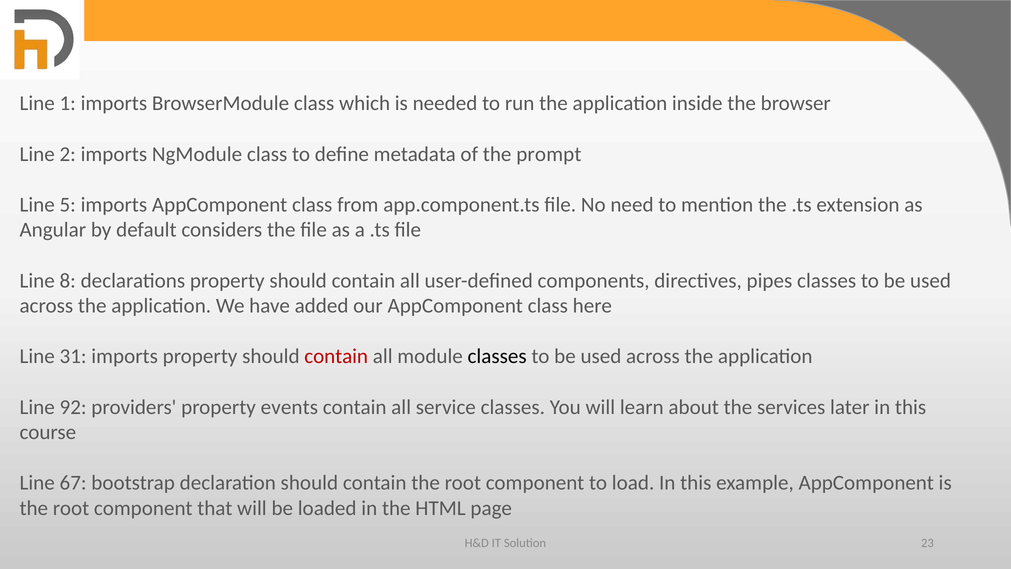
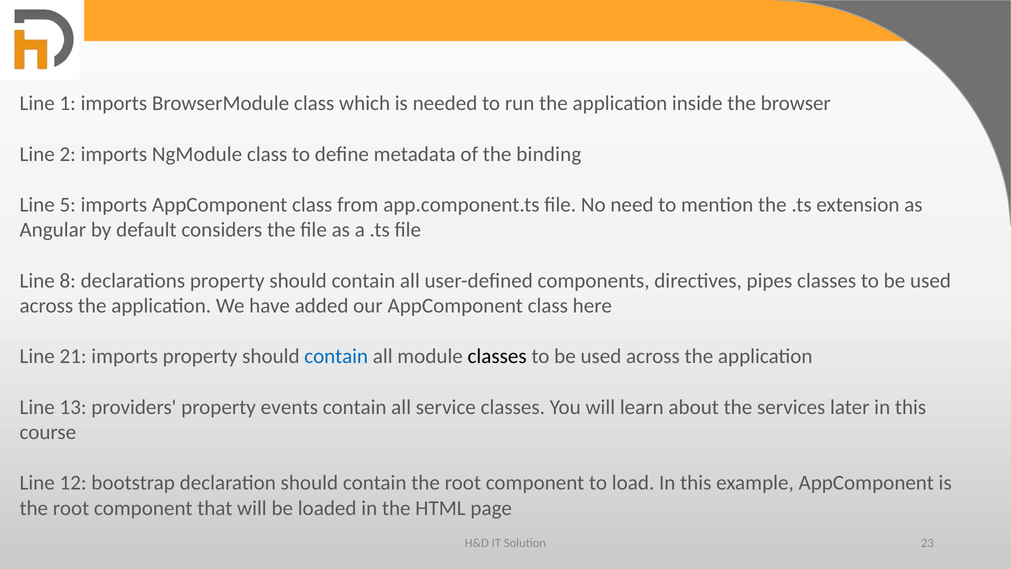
prompt: prompt -> binding (549, 154)
31: 31 -> 21 (73, 356)
contain colour: red -> blue (336, 356)
92: 92 -> 13 (73, 407)
67: 67 -> 12 (73, 483)
